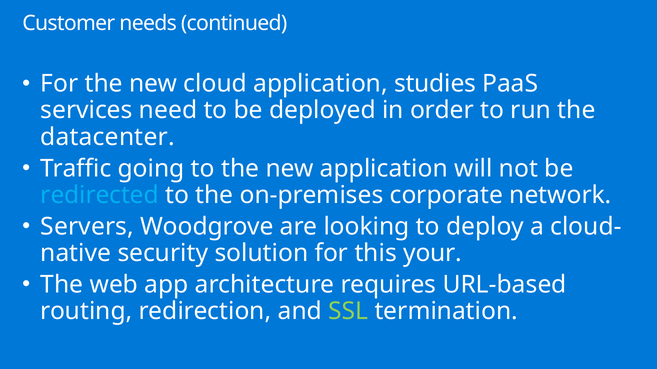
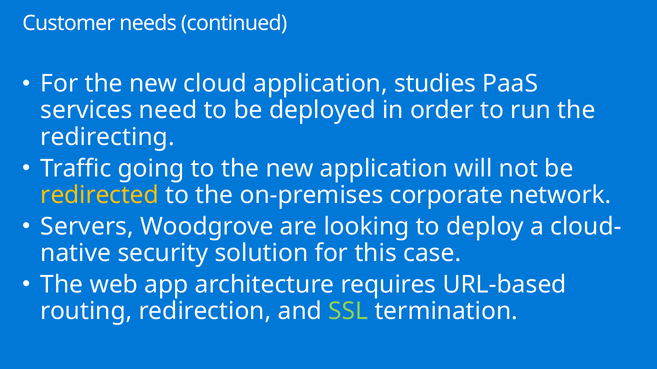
datacenter: datacenter -> redirecting (108, 137)
redirected colour: light blue -> yellow (100, 195)
your: your -> case (432, 253)
